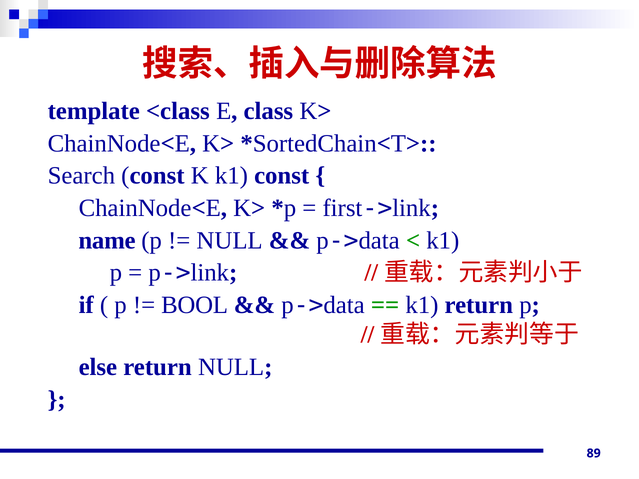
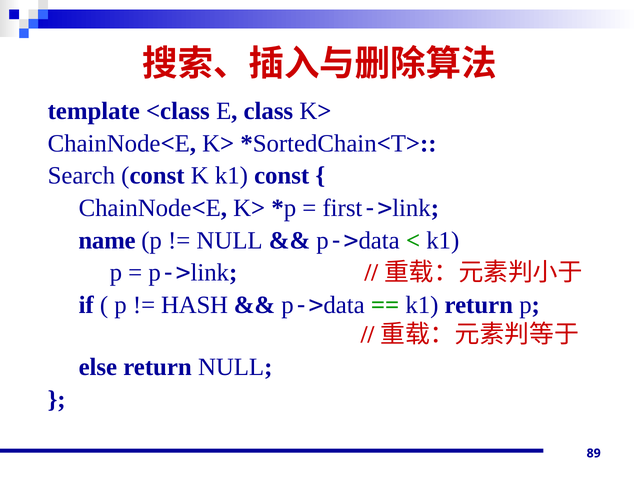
BOOL: BOOL -> HASH (195, 305)
